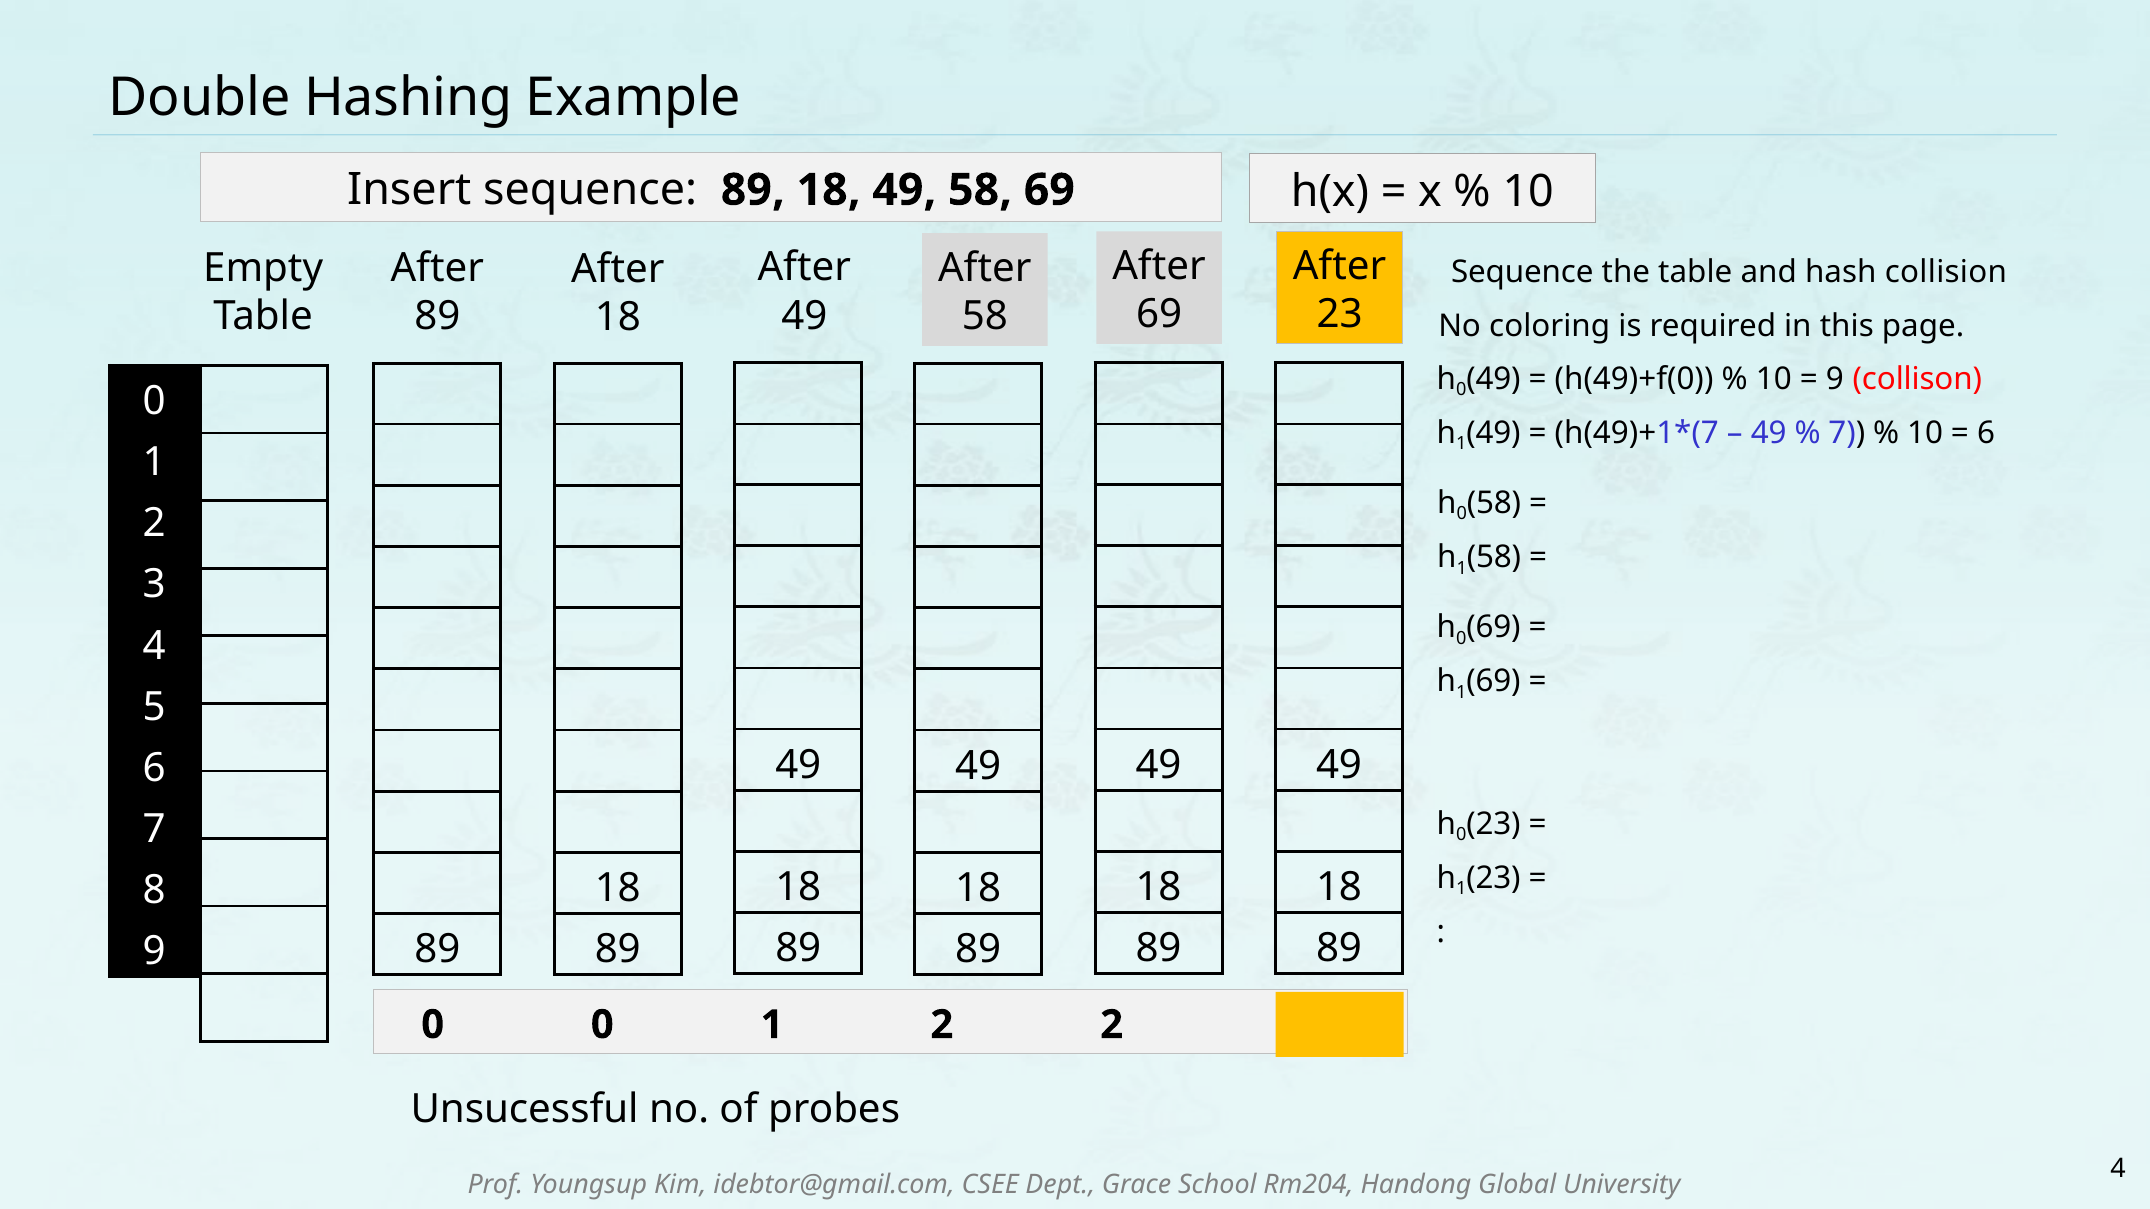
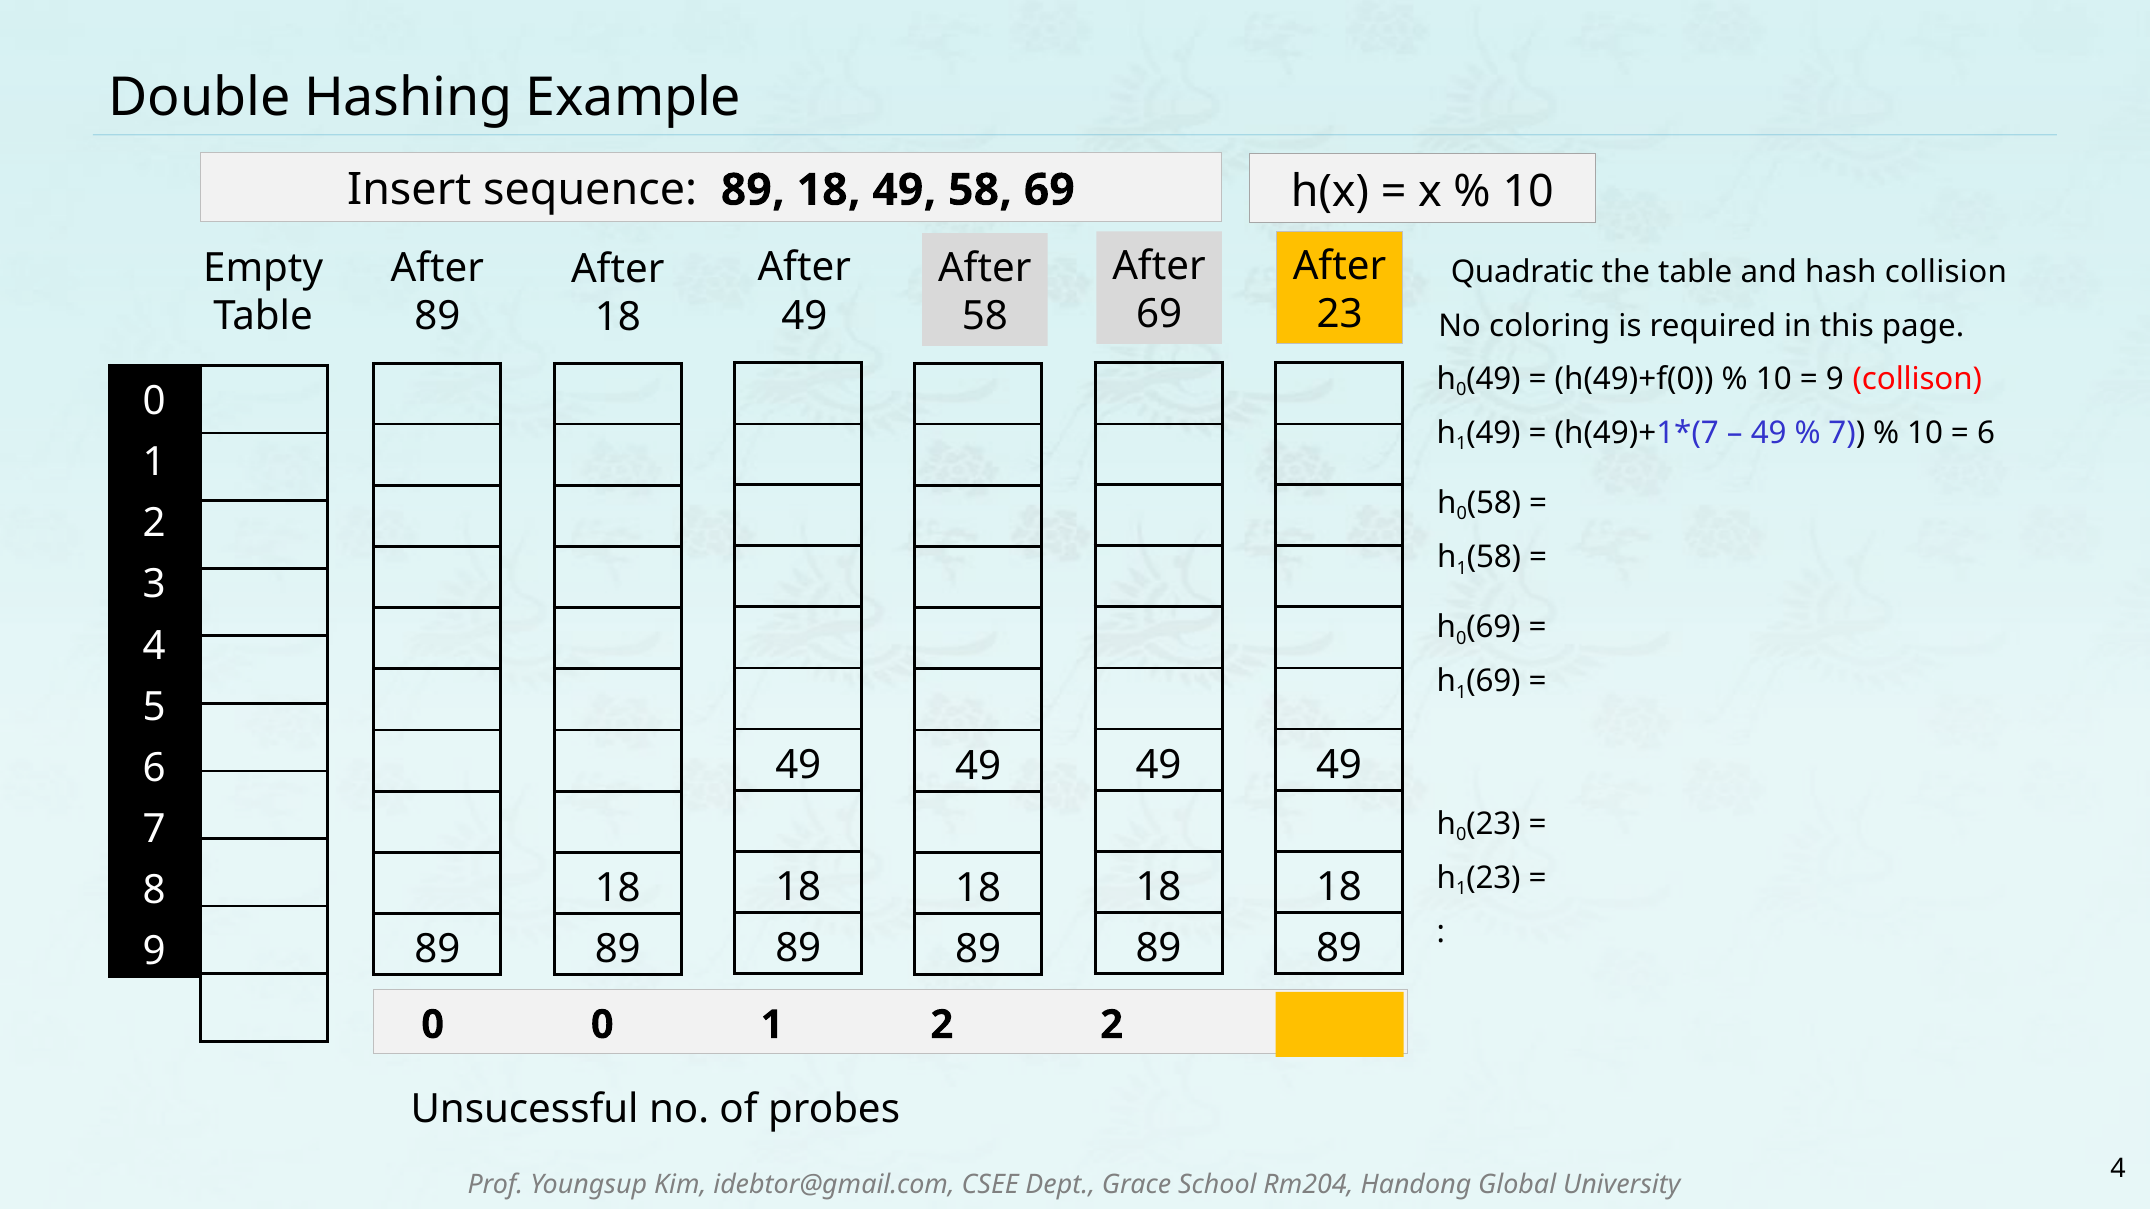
Sequence: Sequence -> Quadratic (1522, 272)
